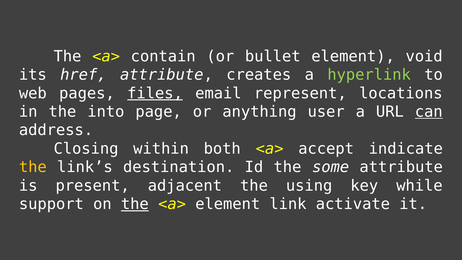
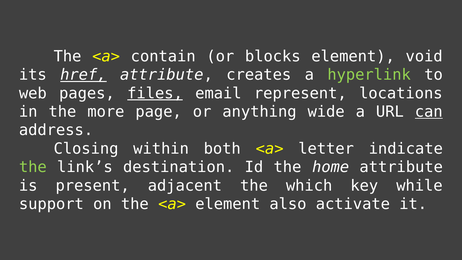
bullet: bullet -> blocks (273, 56)
href underline: none -> present (83, 75)
into: into -> more (106, 112)
user: user -> wide (326, 112)
accept: accept -> letter (326, 149)
the colour: yellow -> light green (33, 167)
some: some -> home (331, 167)
using: using -> which (309, 186)
the underline: present -> none (135, 204)
link: link -> also (288, 204)
